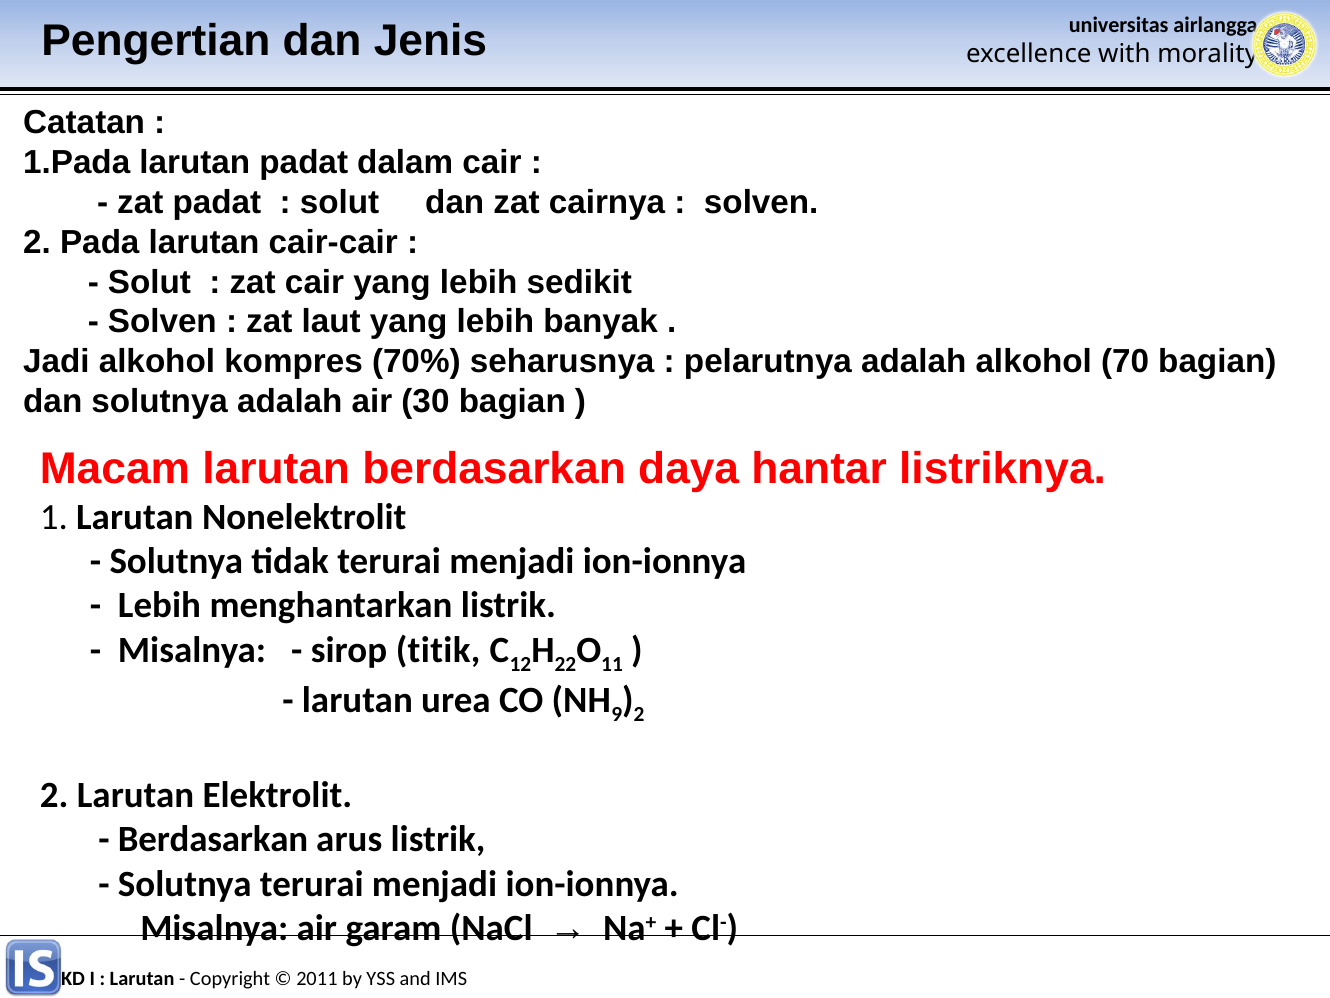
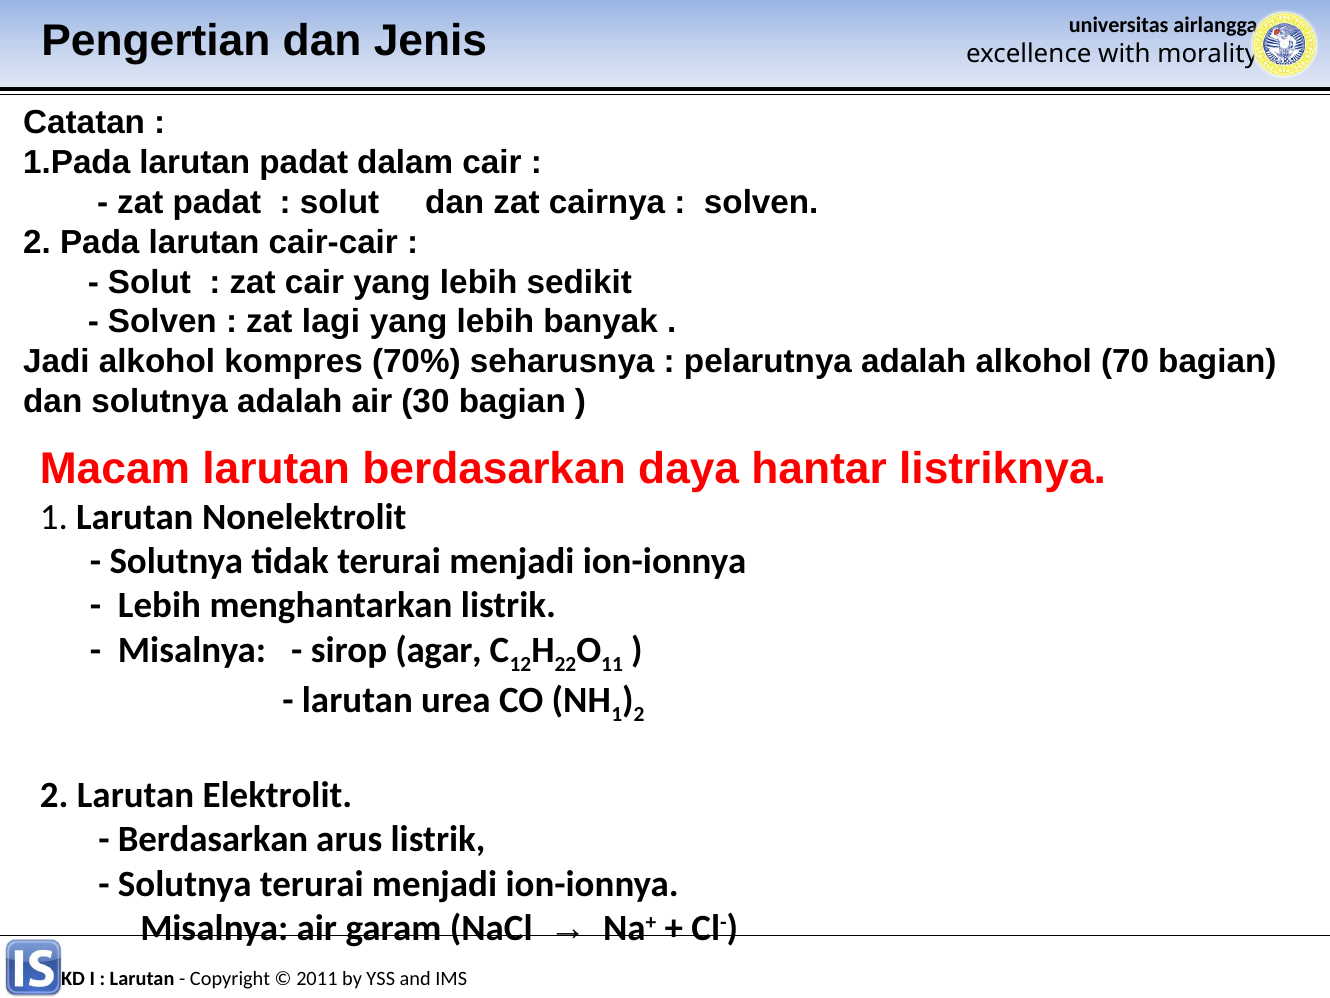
laut: laut -> lagi (331, 322)
titik: titik -> agar (439, 650)
9: 9 -> 1 (617, 715)
